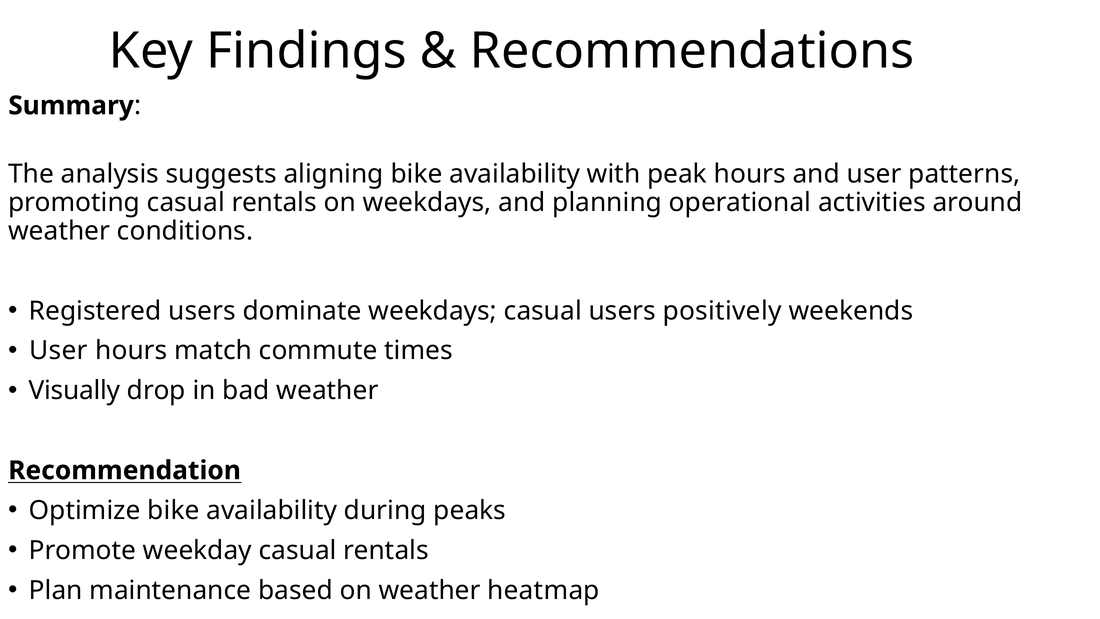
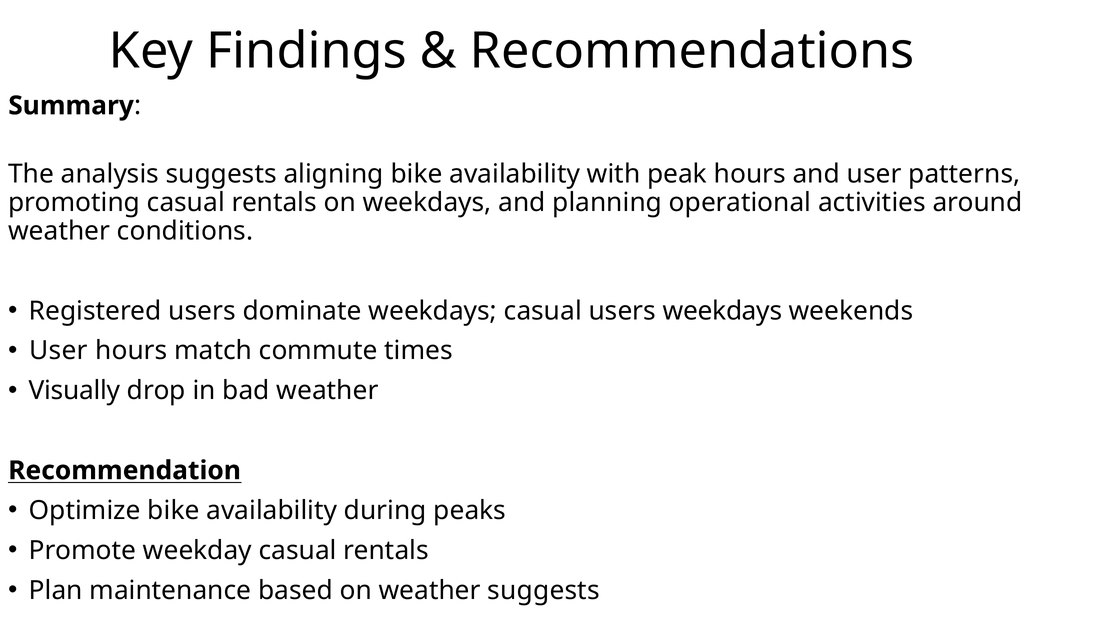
users positively: positively -> weekdays (722, 311)
weather heatmap: heatmap -> suggests (544, 590)
